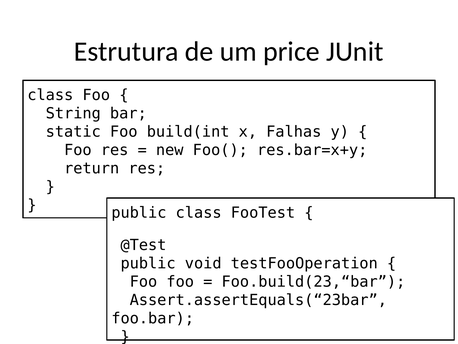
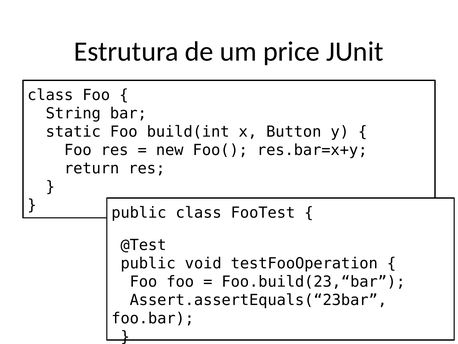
Falhas: Falhas -> Button (294, 132)
